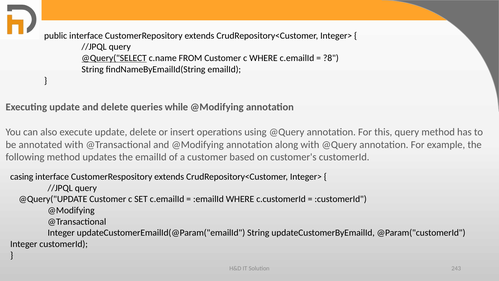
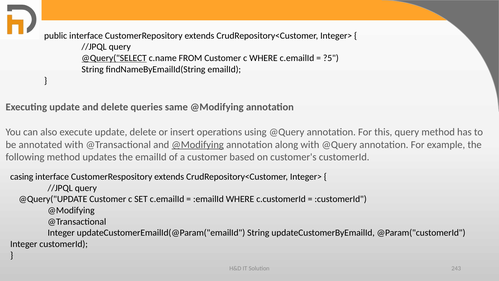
?8: ?8 -> ?5 (331, 58)
while: while -> same (176, 107)
@Modifying underline: none -> present (198, 144)
